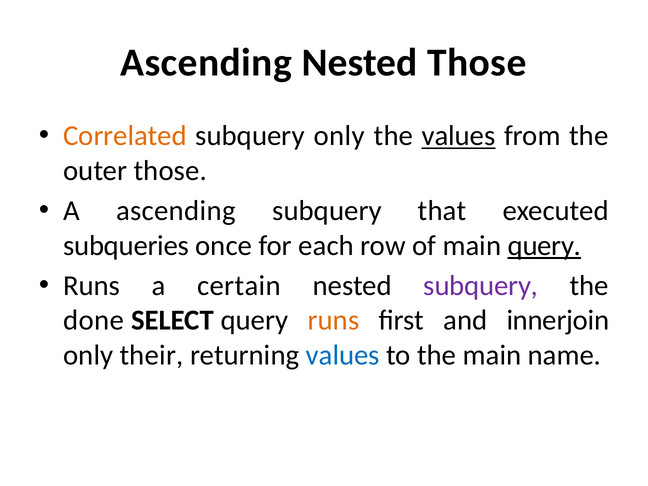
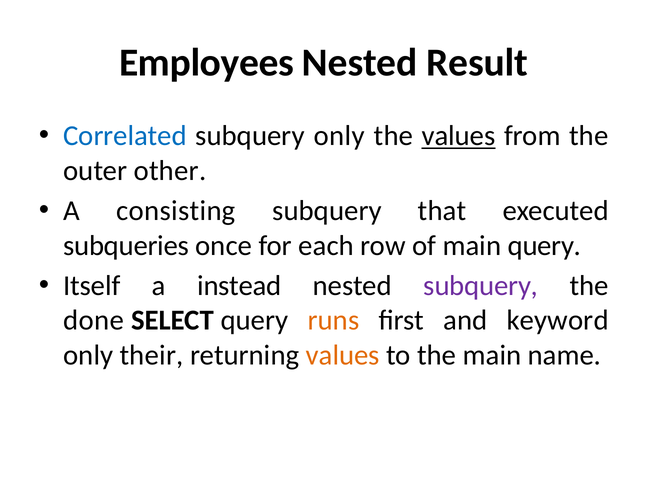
Ascending: Ascending -> Employees (206, 63)
Nested Those: Those -> Result (477, 63)
Correlated colour: orange -> blue (125, 136)
outer those: those -> other (170, 171)
A ascending: ascending -> consisting (176, 211)
query underline: present -> none (544, 246)
Runs: Runs -> Itself (92, 286)
certain: certain -> instead (239, 286)
innerjoin: innerjoin -> keyword (558, 320)
values colour: blue -> orange (343, 355)
